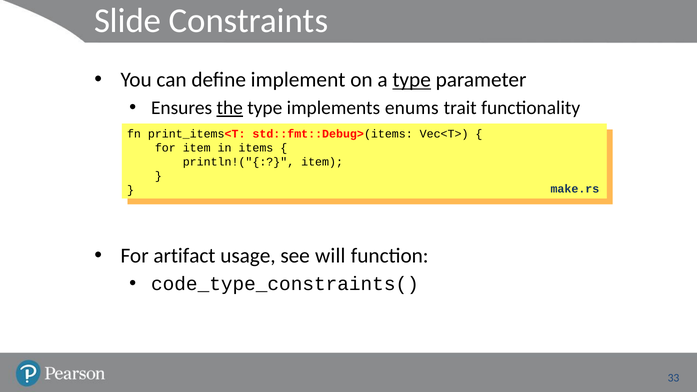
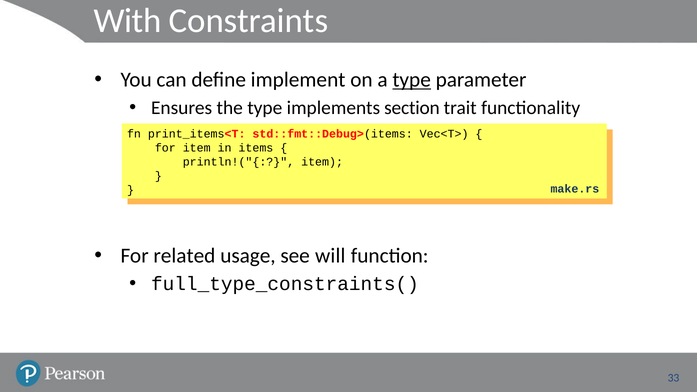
Slide: Slide -> With (128, 21)
the underline: present -> none (230, 108)
enums: enums -> section (412, 108)
artifact: artifact -> related (184, 256)
code_type_constraints(: code_type_constraints( -> full_type_constraints( (285, 284)
